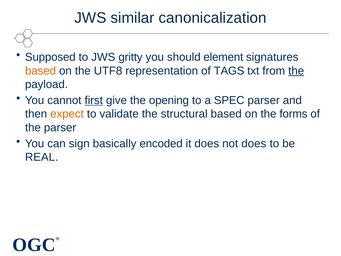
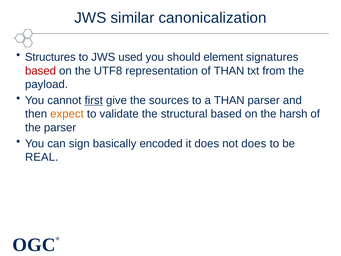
Supposed: Supposed -> Structures (50, 57)
gritty: gritty -> used (131, 57)
based colour: orange -> red (40, 71)
of TAGS: TAGS -> THAN (229, 71)
the underline: present -> none (296, 71)
opening: opening -> sources (169, 100)
a SPEC: SPEC -> THAN (229, 100)
forms: forms -> harsh (293, 114)
